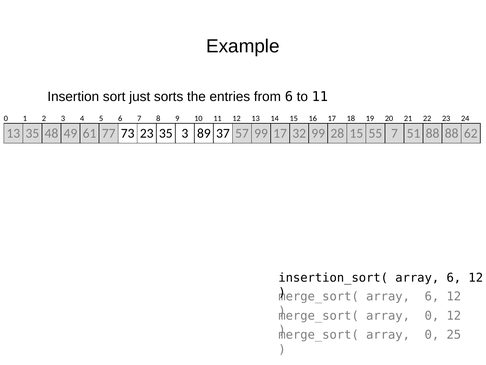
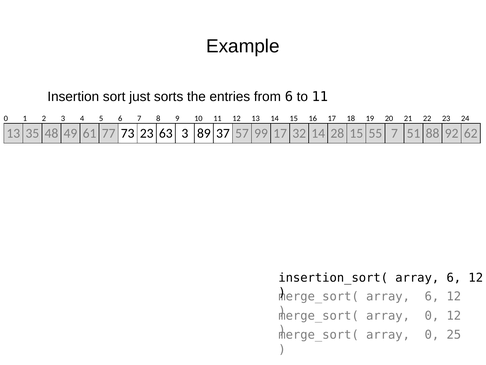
23 35: 35 -> 63 (166, 133)
32 99: 99 -> 14 (318, 133)
88 88: 88 -> 92 (452, 133)
